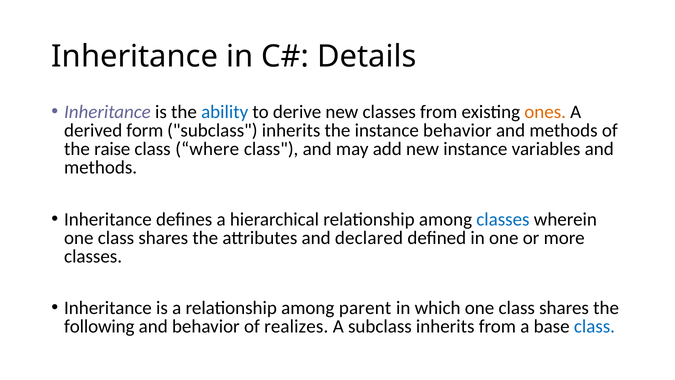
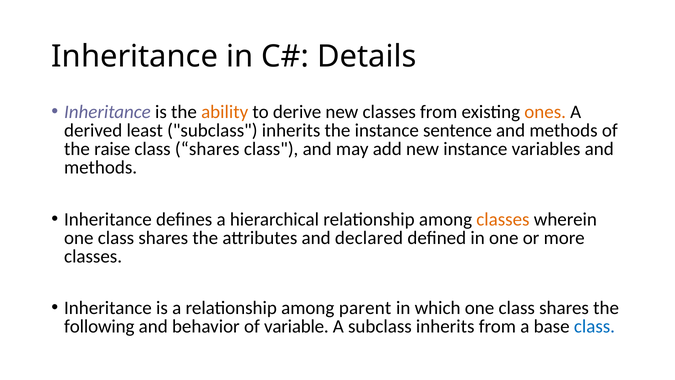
ability colour: blue -> orange (225, 112)
form: form -> least (145, 131)
instance behavior: behavior -> sentence (458, 131)
where: where -> shares (207, 149)
classes colour: blue -> orange (503, 219)
realizes: realizes -> variable (296, 326)
